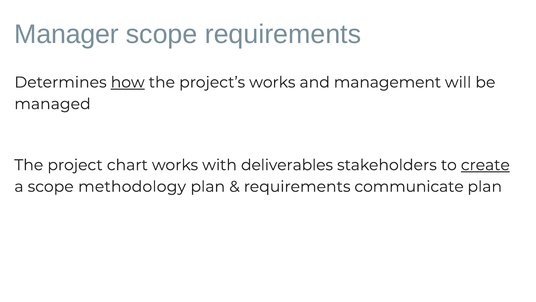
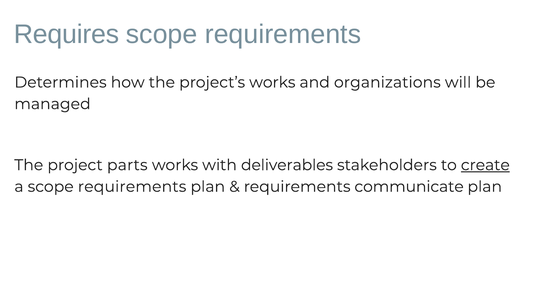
Manager: Manager -> Requires (67, 34)
how underline: present -> none (128, 82)
management: management -> organizations (387, 82)
chart: chart -> parts (127, 165)
a scope methodology: methodology -> requirements (132, 186)
